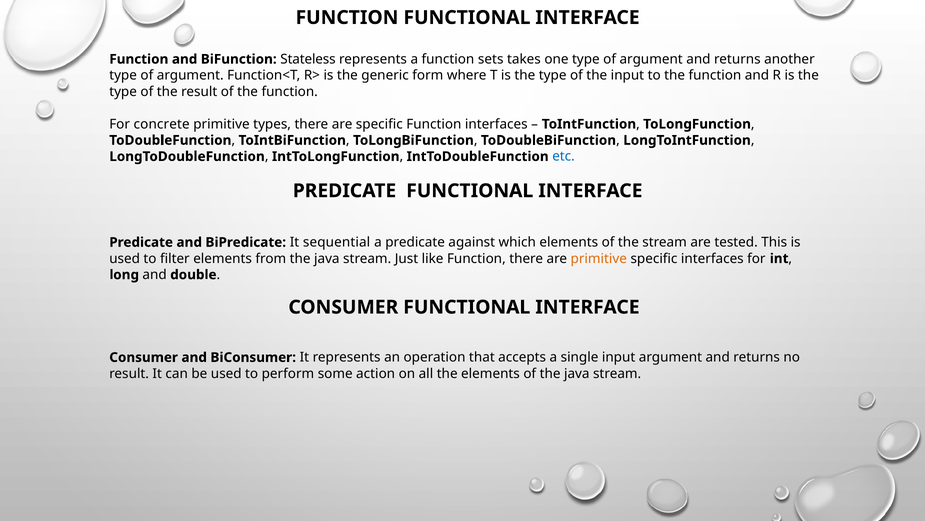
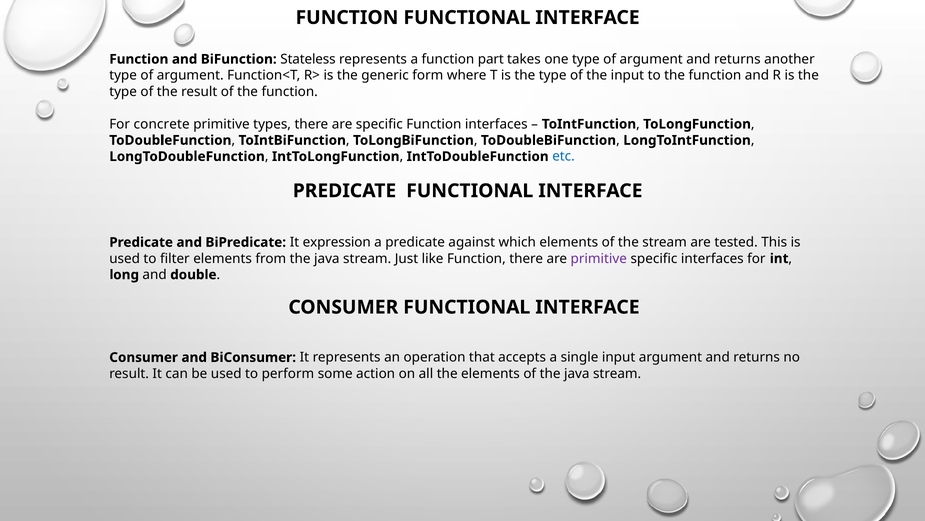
sets: sets -> part (491, 59)
sequential: sequential -> expression (337, 242)
primitive colour: orange -> purple (599, 258)
